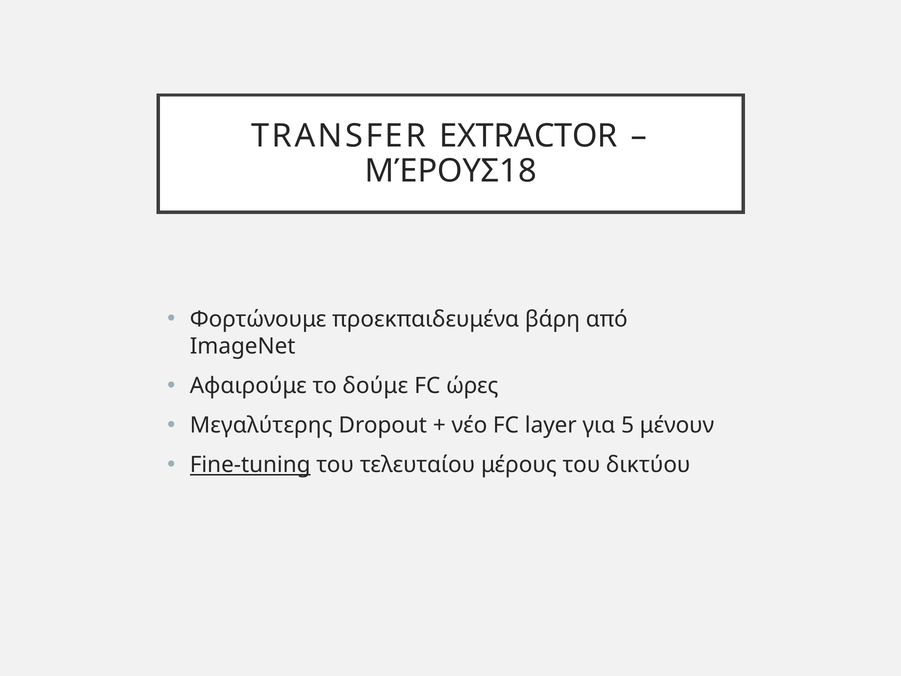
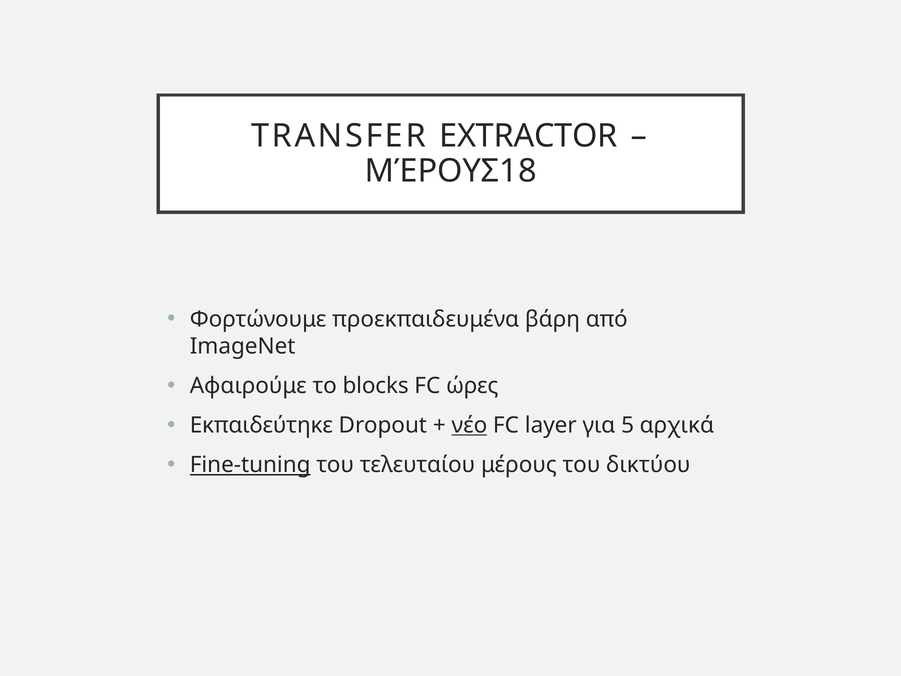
δούμε: δούμε -> blocks (376, 386)
Μεγαλύτερης: Μεγαλύτερης -> Εκπαιδεύτηκε (261, 425)
νέο underline: none -> present (469, 425)
μένουν: μένουν -> αρχικά (677, 425)
